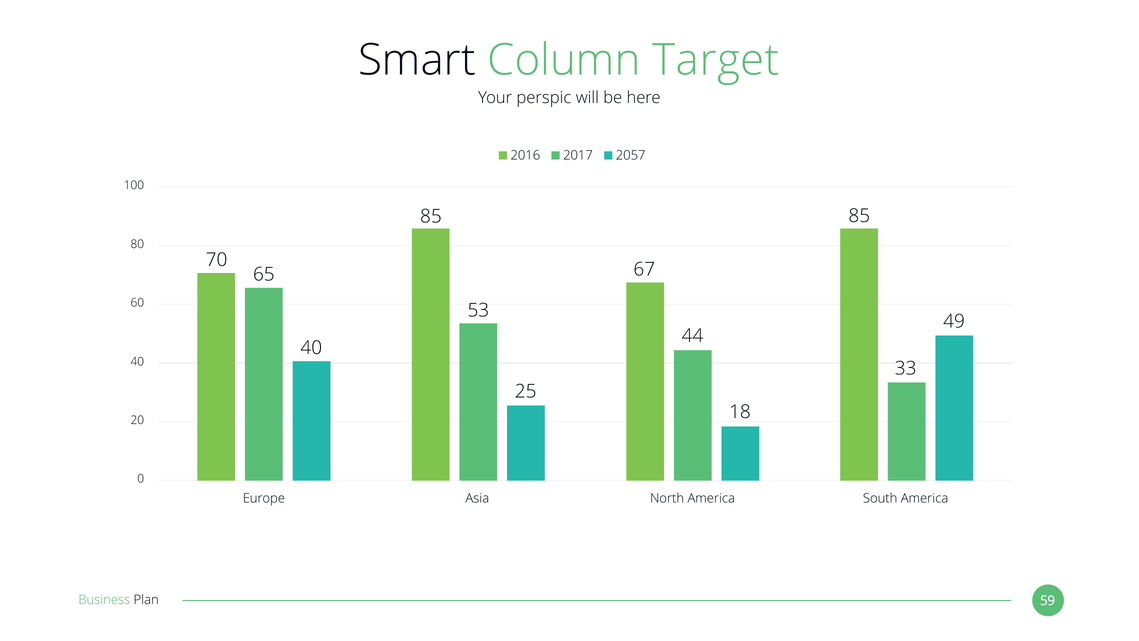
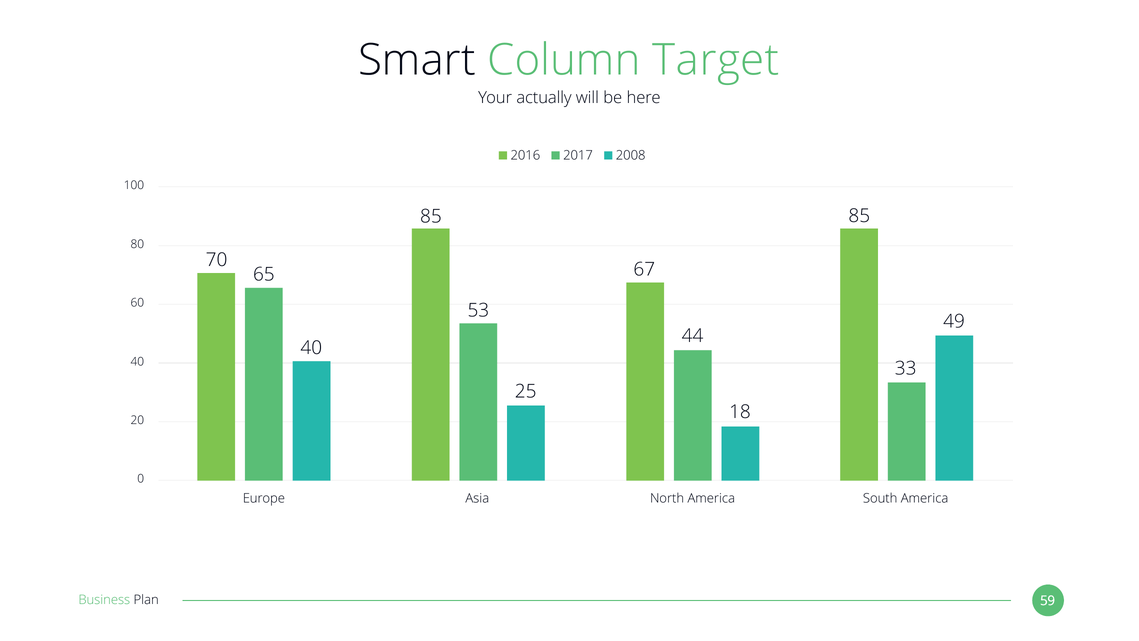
perspic: perspic -> actually (544, 98)
2057: 2057 -> 2008 (631, 155)
